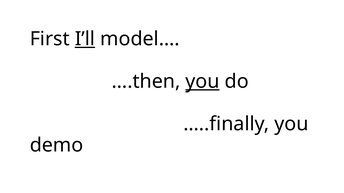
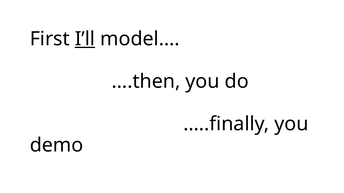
you underline: present -> none (203, 82)
